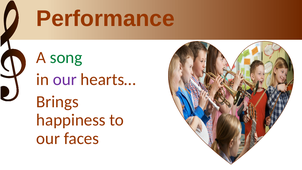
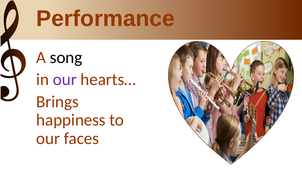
song colour: green -> black (66, 57)
